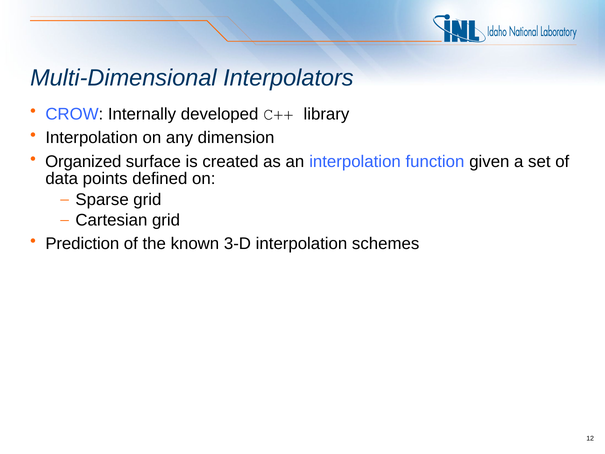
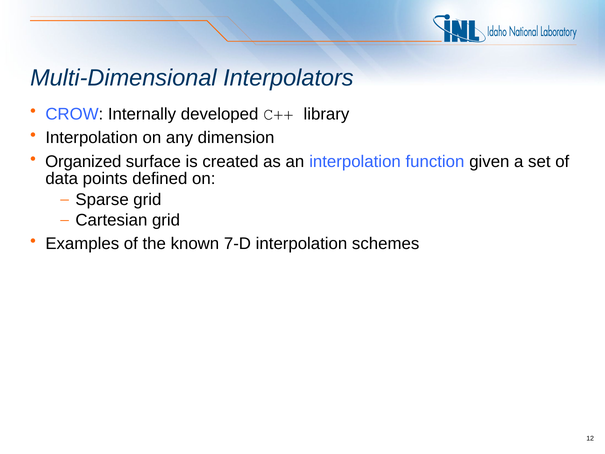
Prediction: Prediction -> Examples (82, 244)
3-D: 3-D -> 7-D (237, 244)
